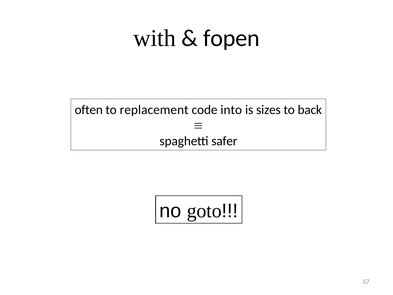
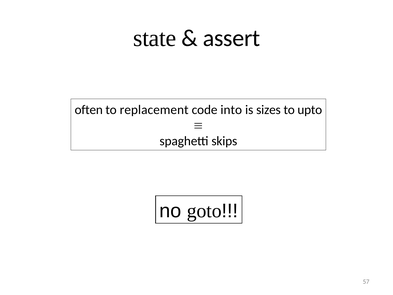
with: with -> state (155, 38)
fopen: fopen -> assert (232, 38)
back: back -> upto (310, 110)
safer: safer -> skips (224, 141)
